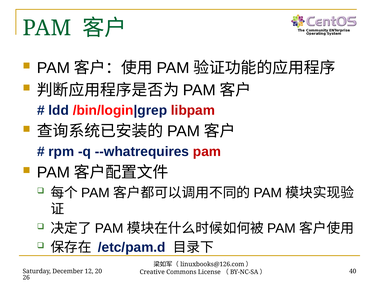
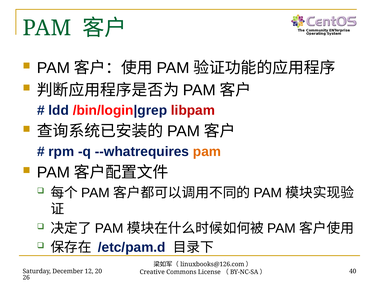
pam colour: red -> orange (207, 152)
